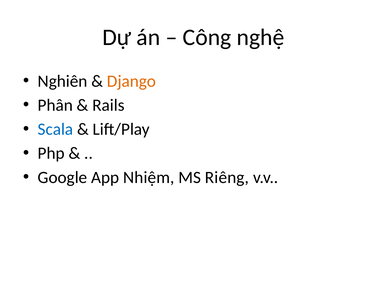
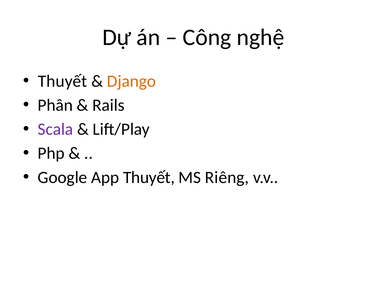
Nghiên: Nghiên -> Thuyết (63, 81)
Scala colour: blue -> purple (55, 129)
App Nhiệm: Nhiệm -> Thuyết (149, 178)
